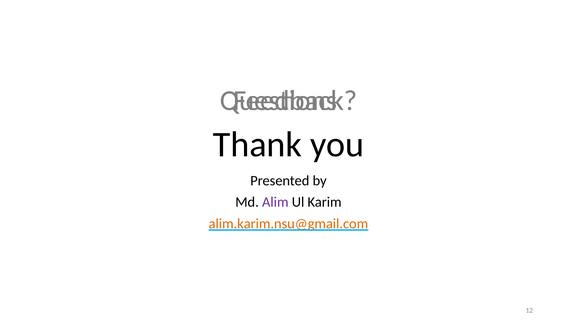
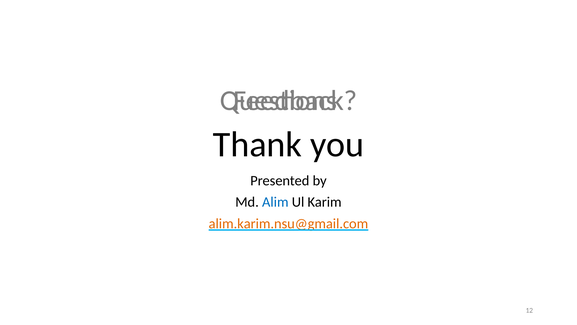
Alim colour: purple -> blue (275, 202)
